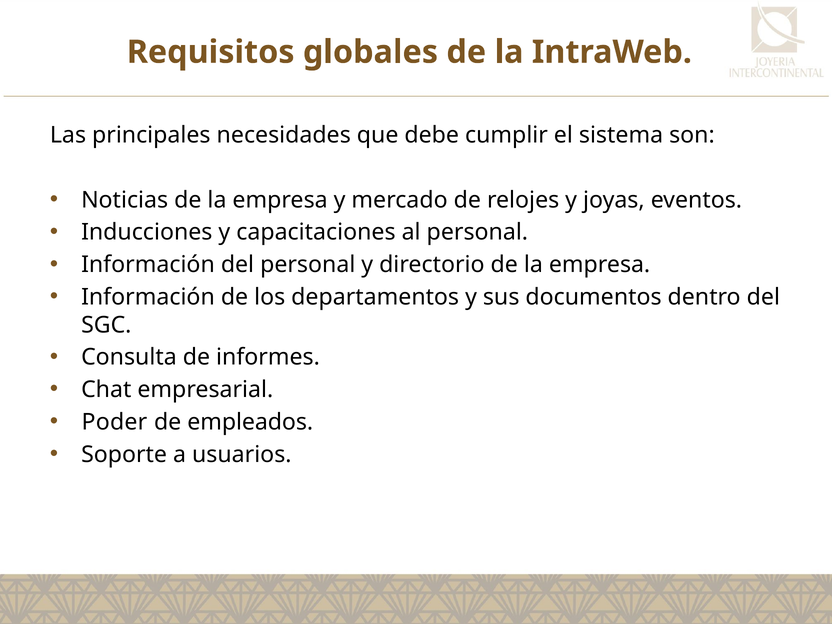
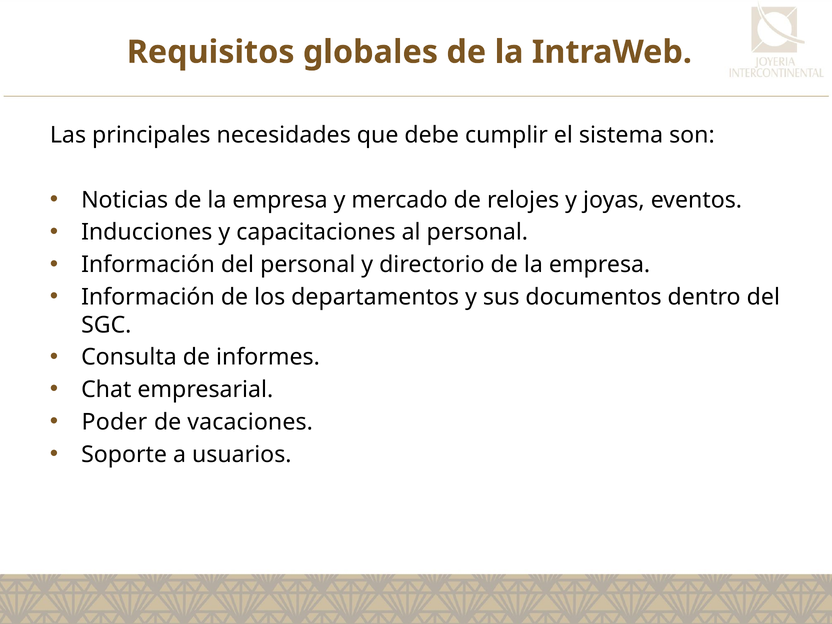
empleados: empleados -> vacaciones (250, 422)
